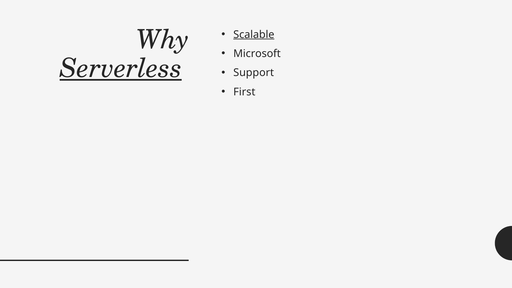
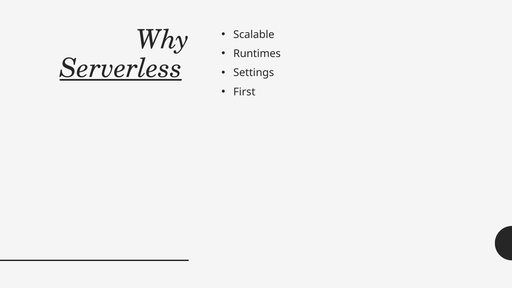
Scalable underline: present -> none (254, 34)
Microsoft: Microsoft -> Runtimes (257, 54)
Support: Support -> Settings (254, 73)
